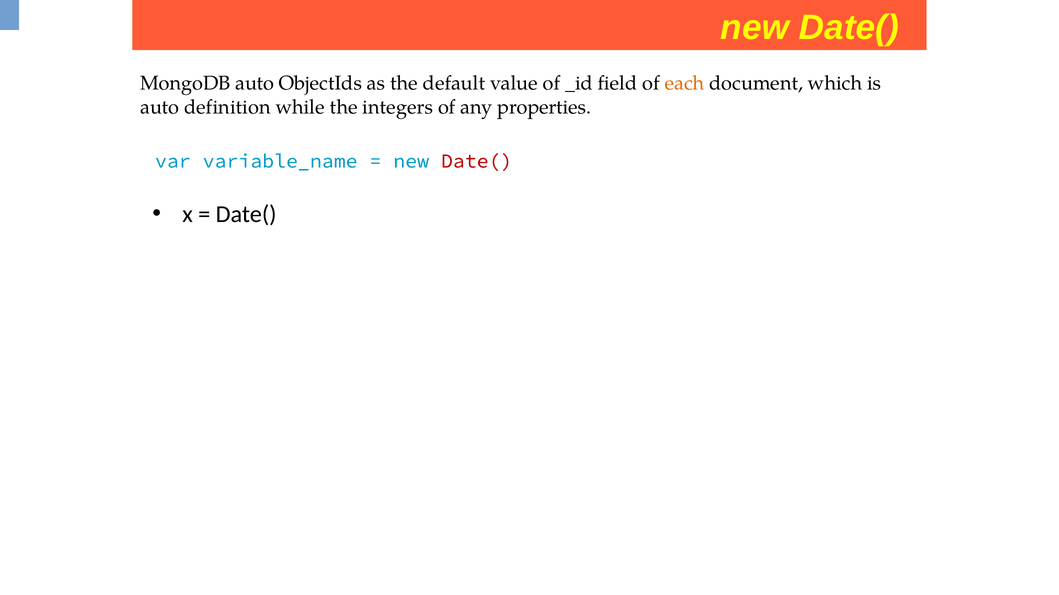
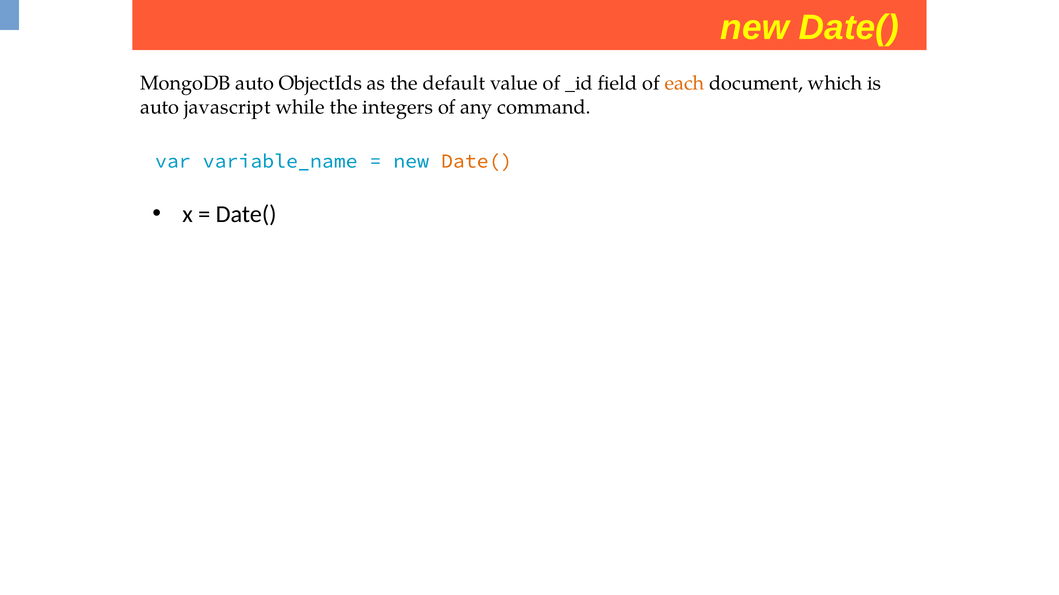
definition: definition -> javascript (227, 107)
properties: properties -> command (544, 107)
Date( colour: red -> orange (477, 161)
